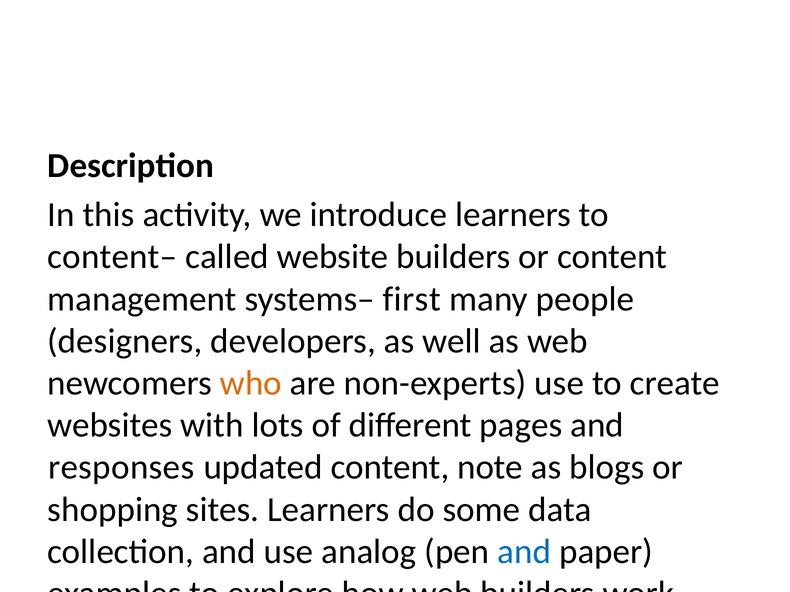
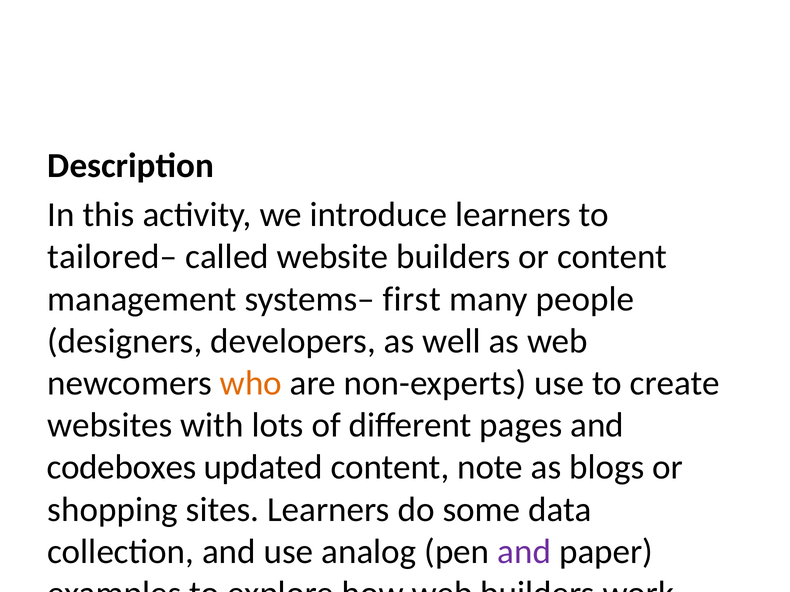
content–: content– -> tailored– (112, 257)
responses: responses -> codeboxes (122, 468)
and colour: blue -> purple (524, 552)
